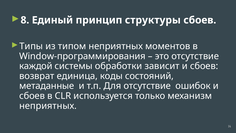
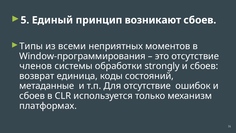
8: 8 -> 5 (25, 20)
структуры: структуры -> возникают (153, 20)
типом: типом -> всеми (72, 46)
каждой: каждой -> членов (36, 66)
зависит: зависит -> strongly (162, 66)
неприятных: неприятных -> платформах (48, 106)
